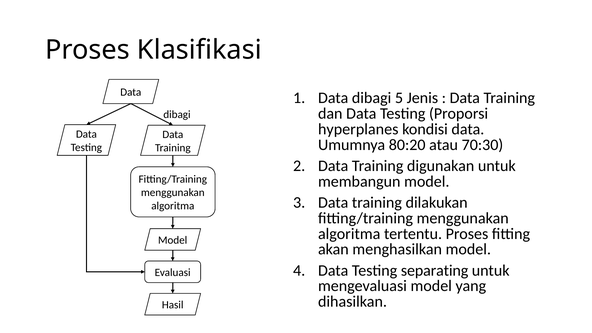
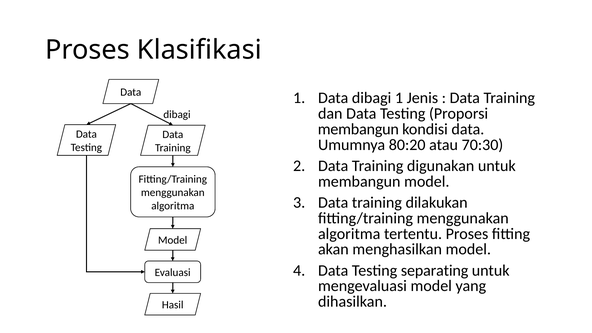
dibagi 5: 5 -> 1 (399, 98)
hyperplanes: hyperplanes -> membangun (358, 129)
